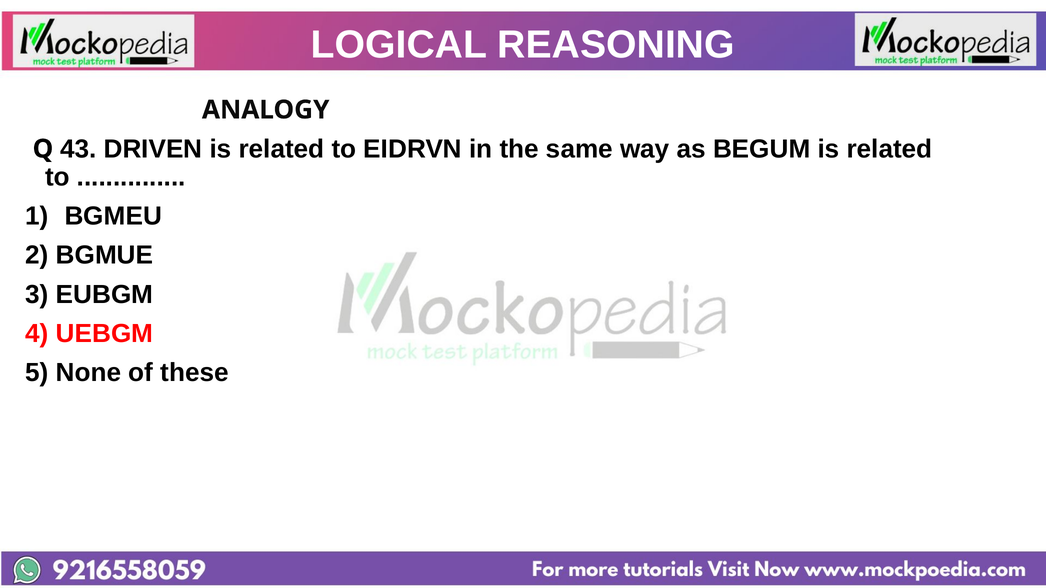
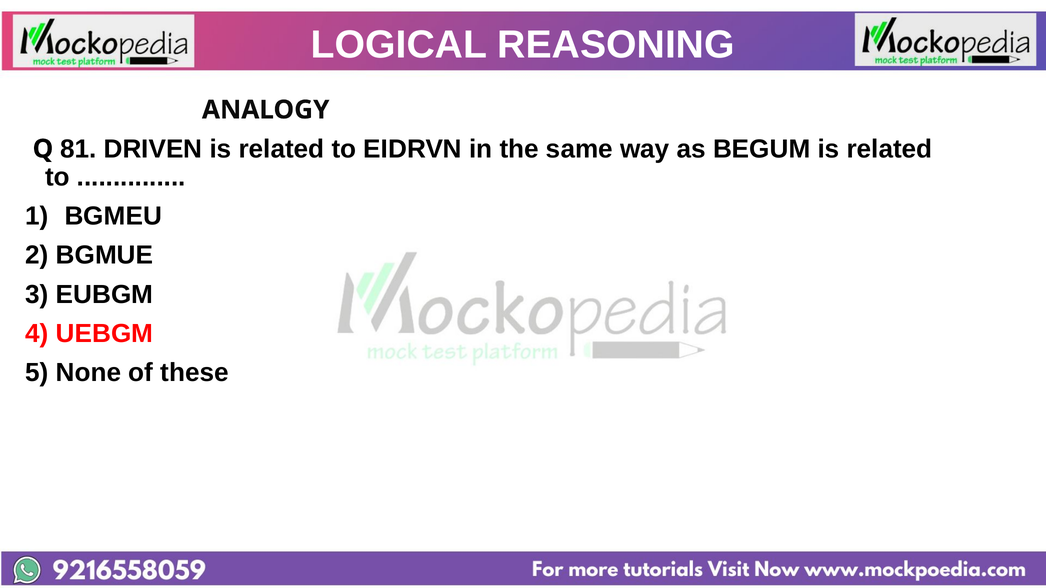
43: 43 -> 81 (78, 149)
